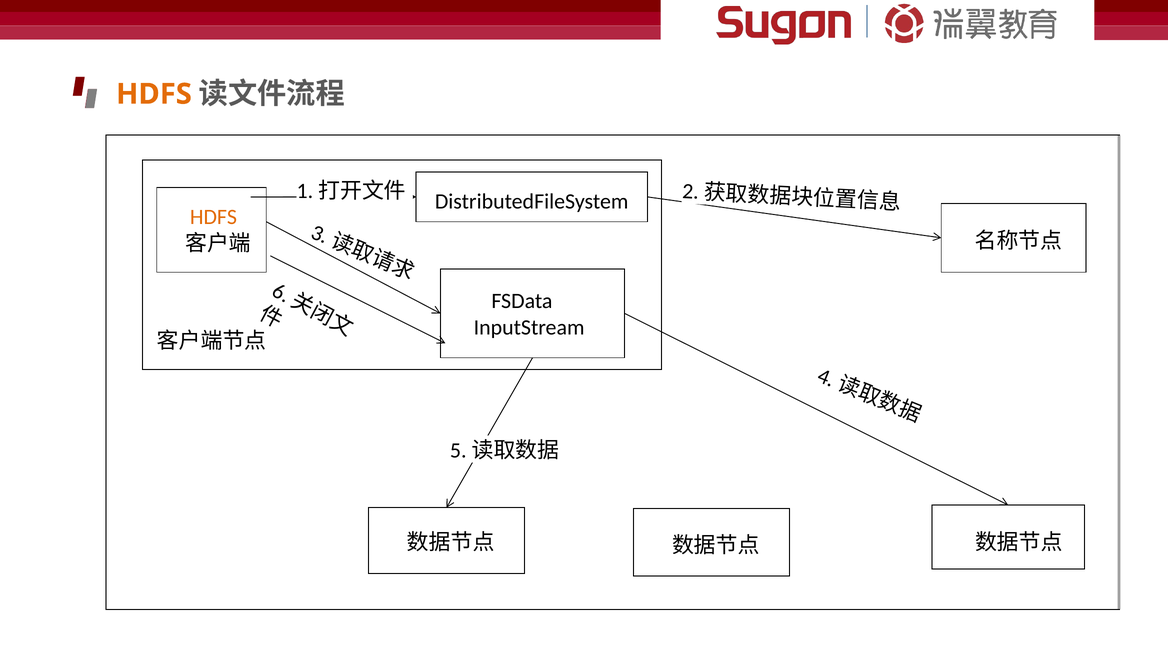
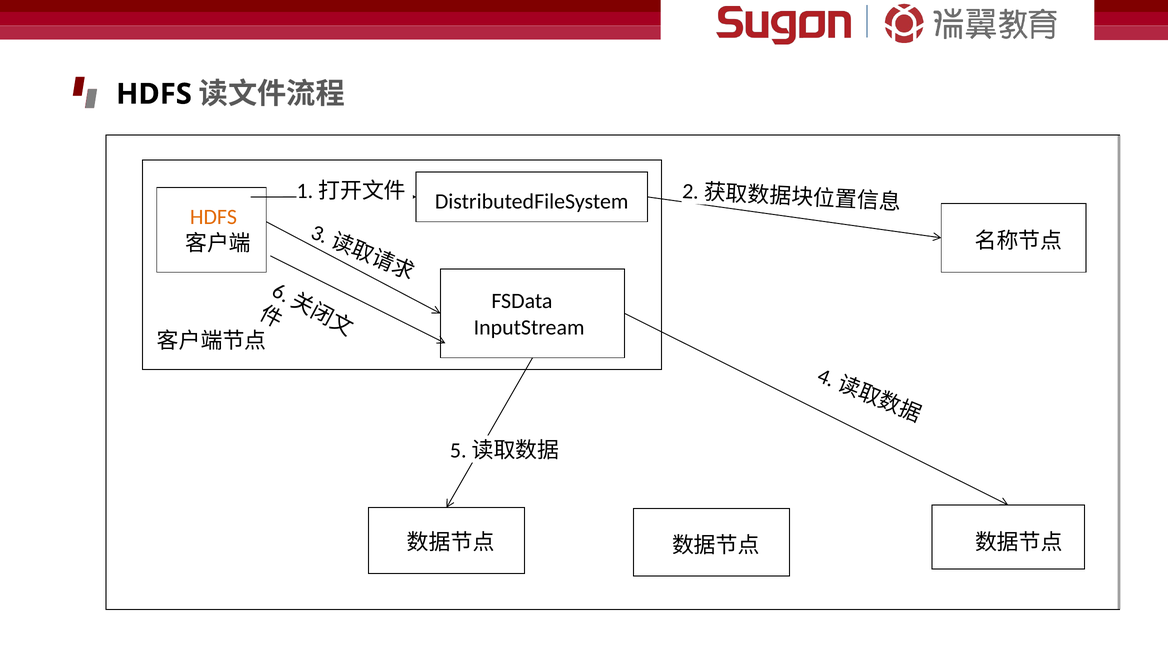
HDFS colour: orange -> black (154, 94)
